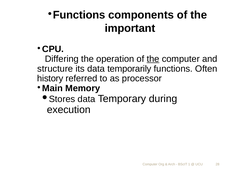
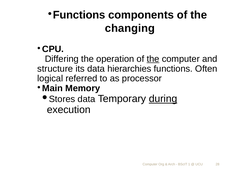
important: important -> changing (130, 28)
temporarily: temporarily -> hierarchies (129, 69)
history: history -> logical (50, 78)
during underline: none -> present (163, 99)
